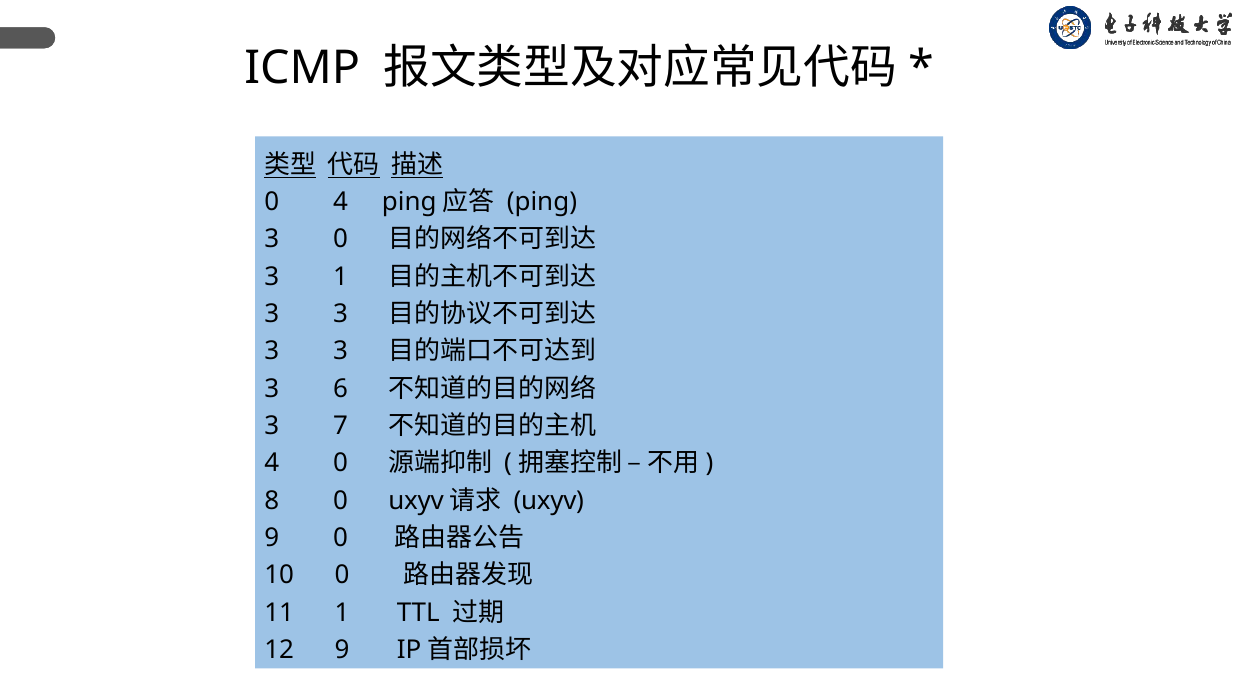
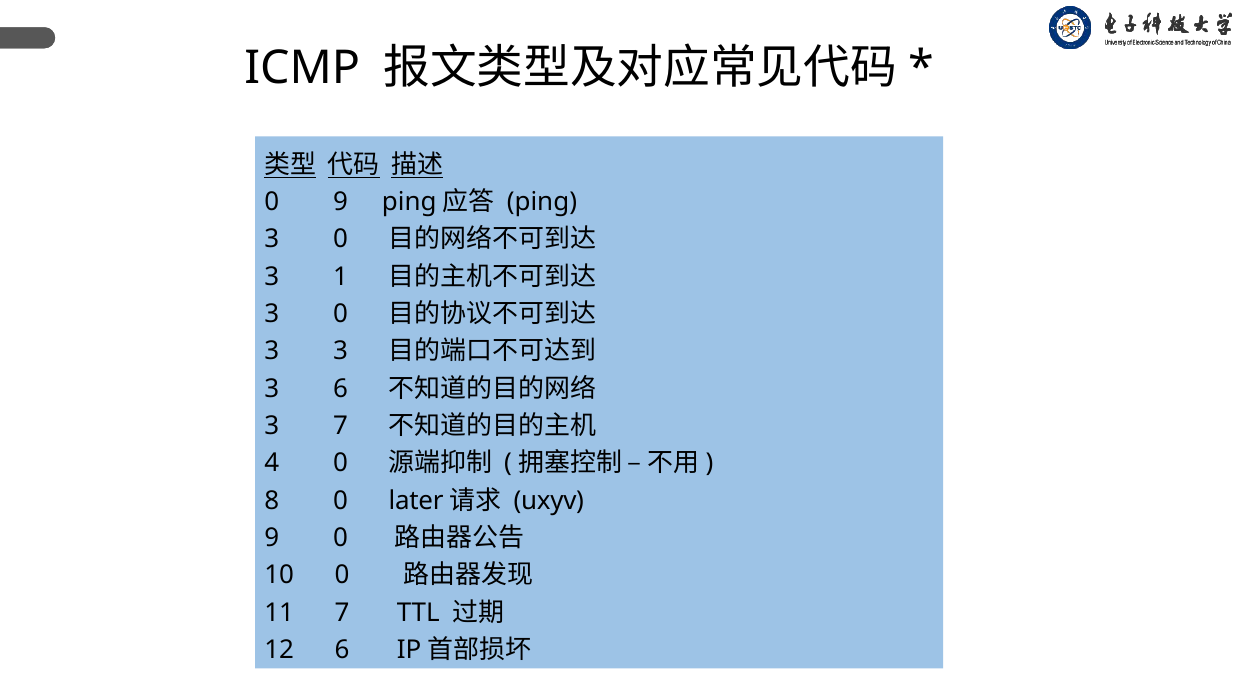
0 4: 4 -> 9 (341, 202)
3: 3 -> 0 (341, 314)
0 uxyv: uxyv -> later (416, 501)
11 1: 1 -> 7 (342, 613)
12 9: 9 -> 6 (342, 650)
